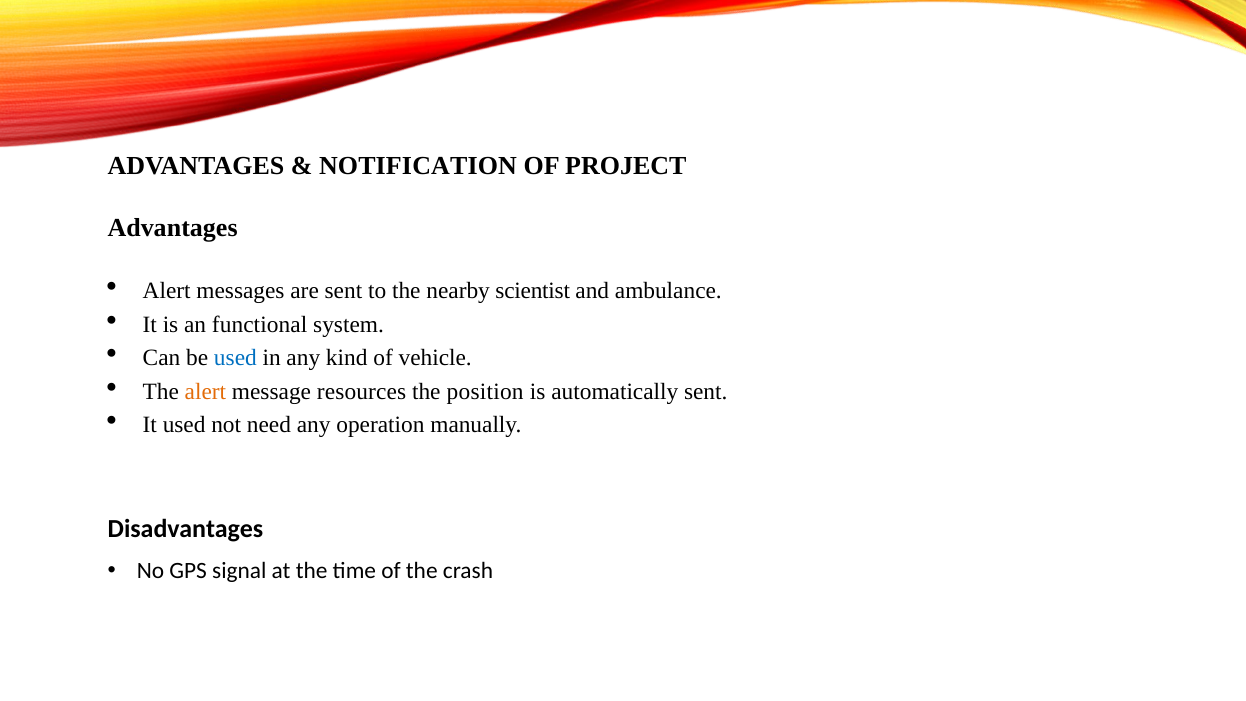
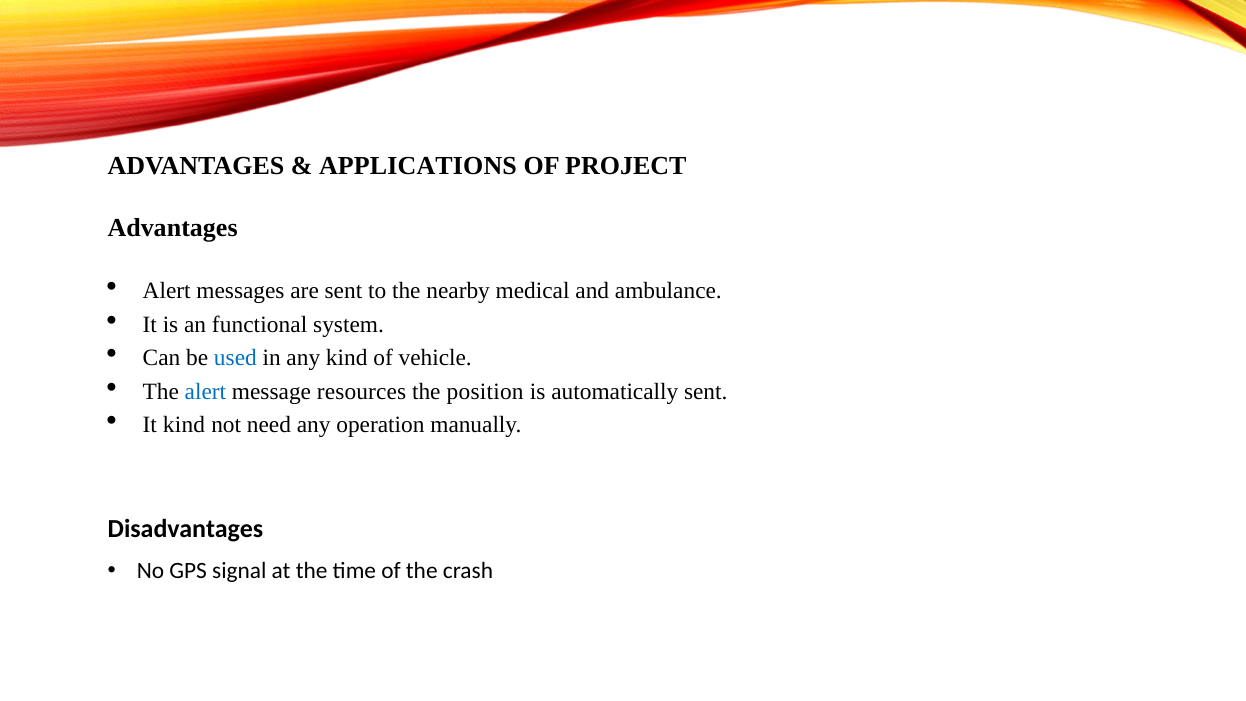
NOTIFICATION: NOTIFICATION -> APPLICATIONS (418, 166)
scientist: scientist -> medical (533, 291)
alert colour: orange -> blue (205, 391)
It used: used -> kind (184, 425)
